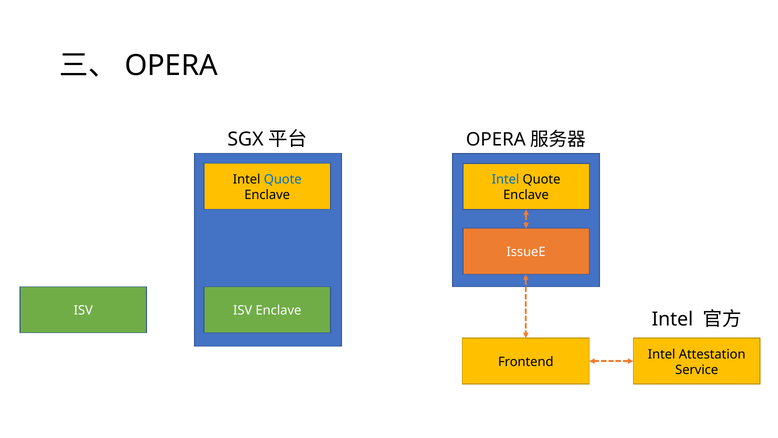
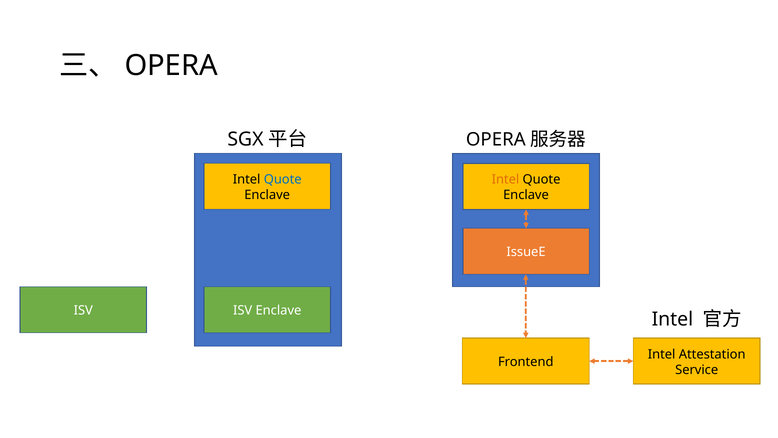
Intel colour: blue -> orange (505, 179)
